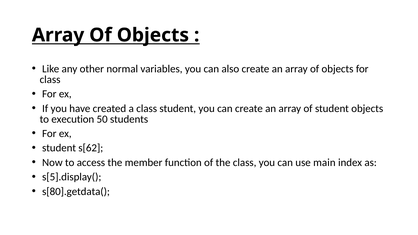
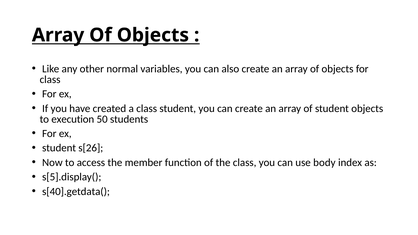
s[62: s[62 -> s[26 (91, 148)
main: main -> body (324, 163)
s[80].getdata(: s[80].getdata( -> s[40].getdata( (76, 192)
